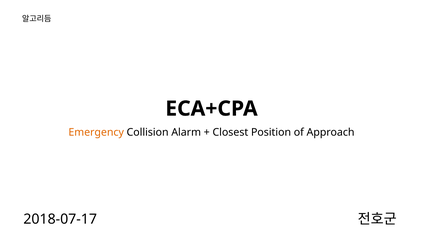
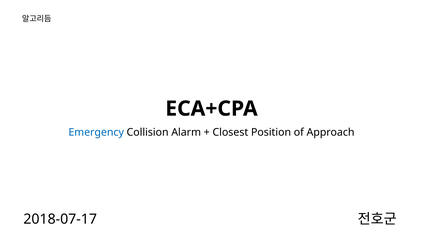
Emergency colour: orange -> blue (96, 132)
